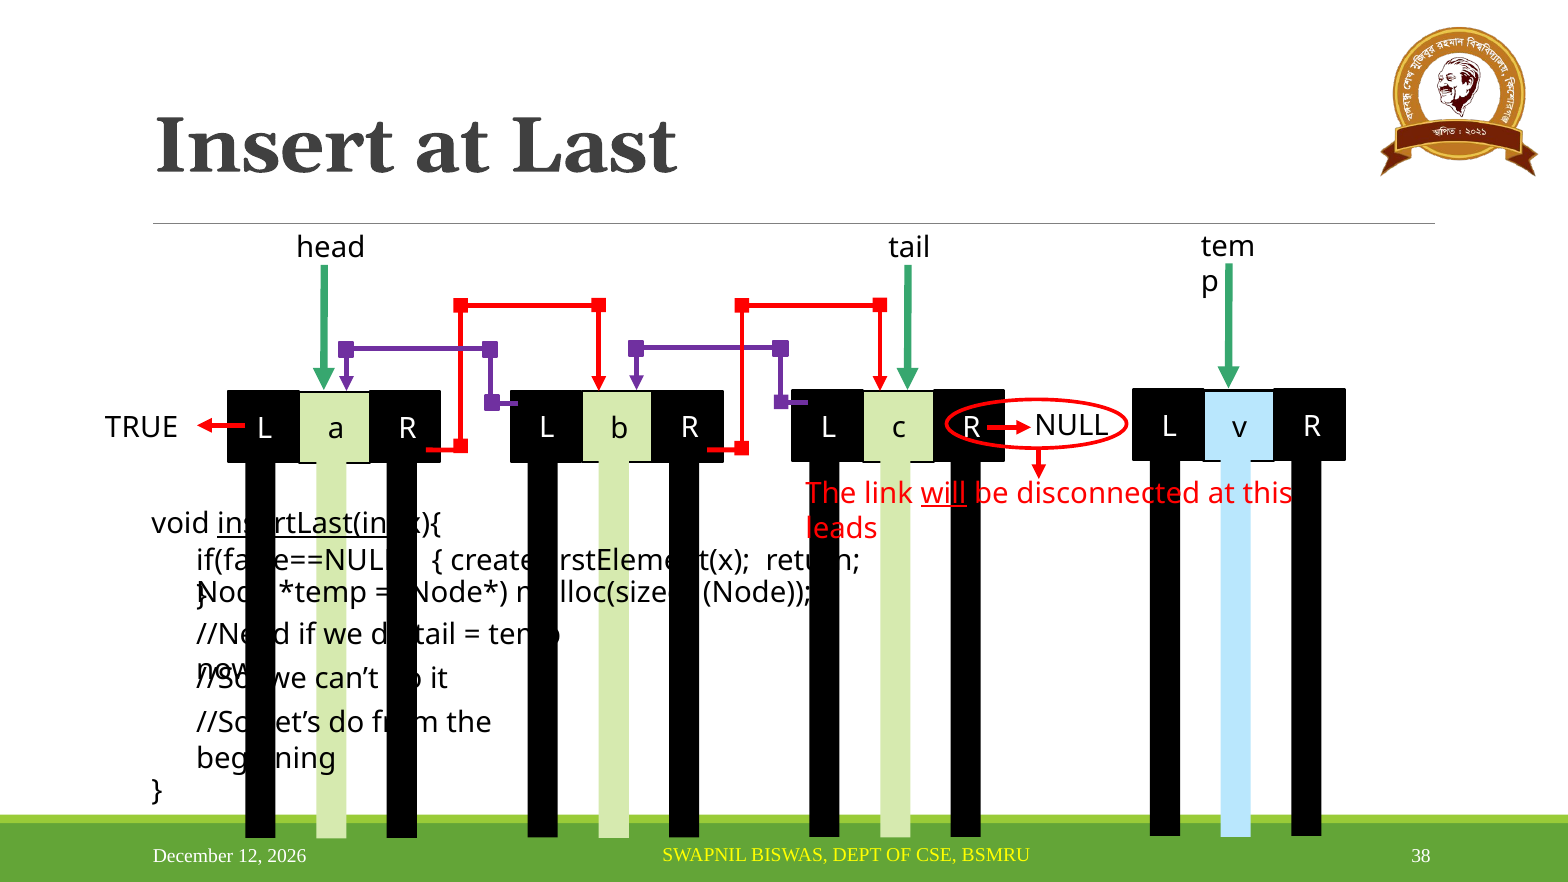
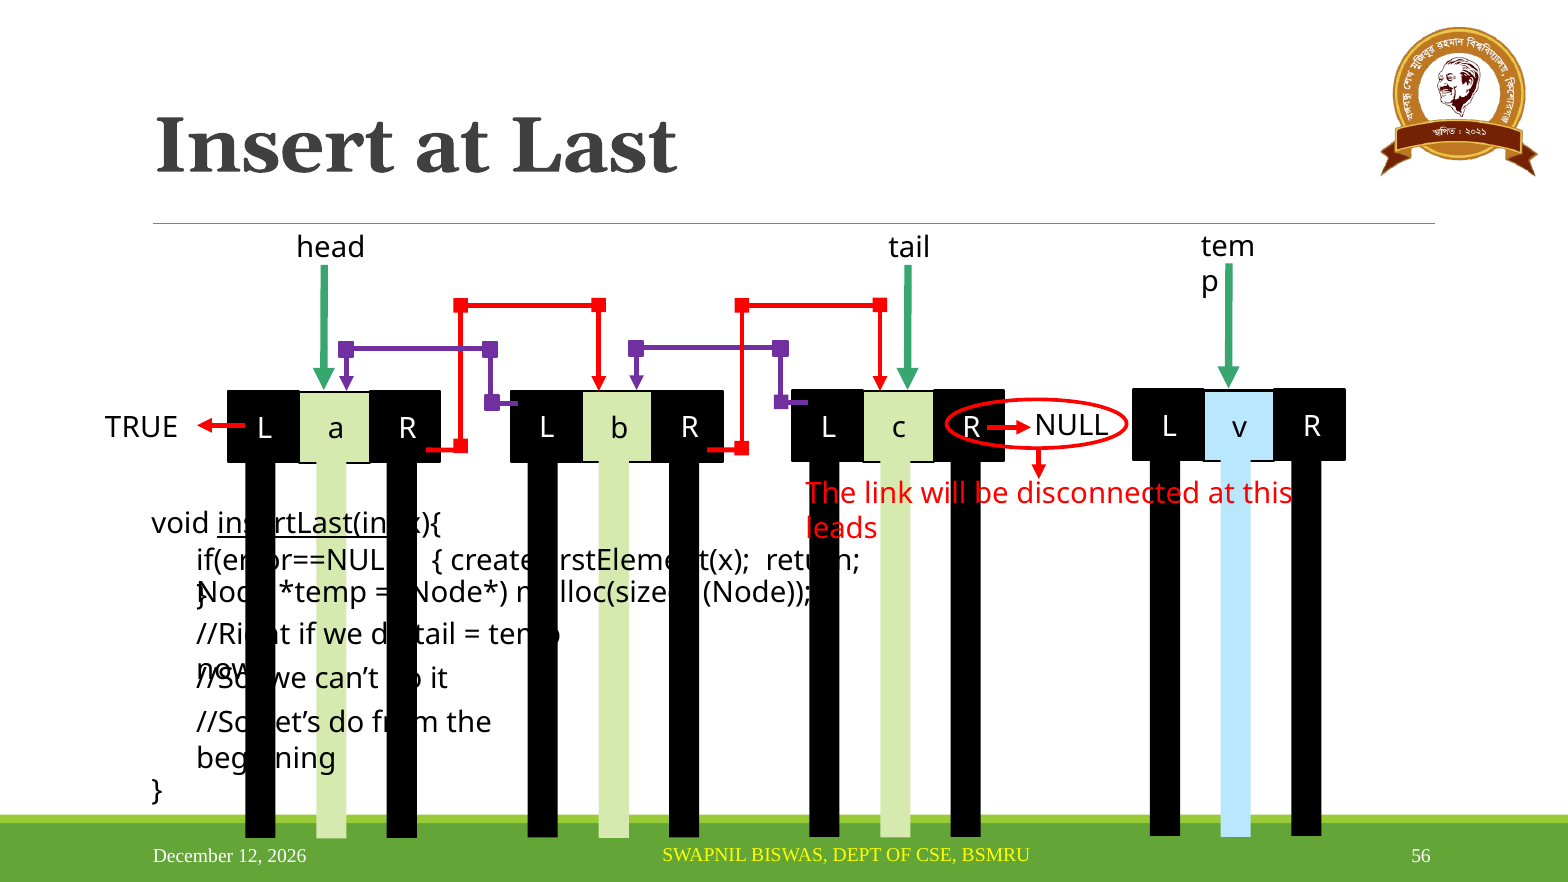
will underline: present -> none (944, 493)
if(false==NULL: if(false==NULL -> if(error==NULL (302, 561)
//Need: //Need -> //Right (243, 634)
38: 38 -> 56 (1421, 856)
